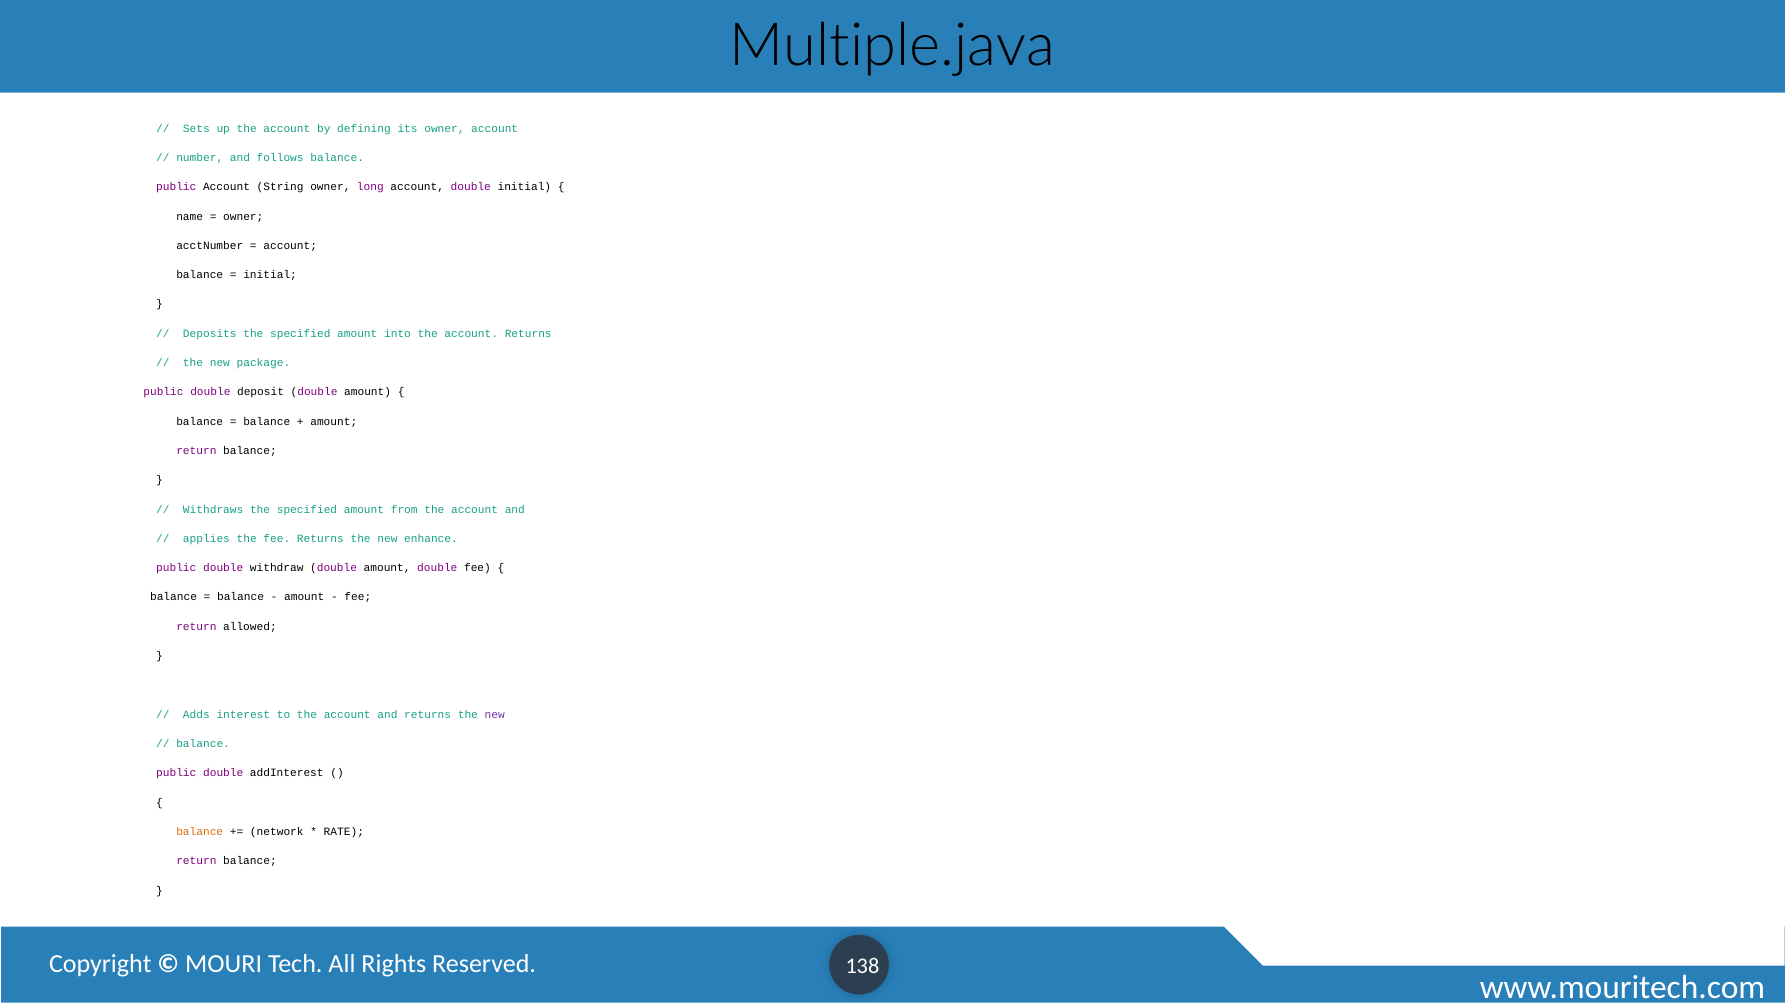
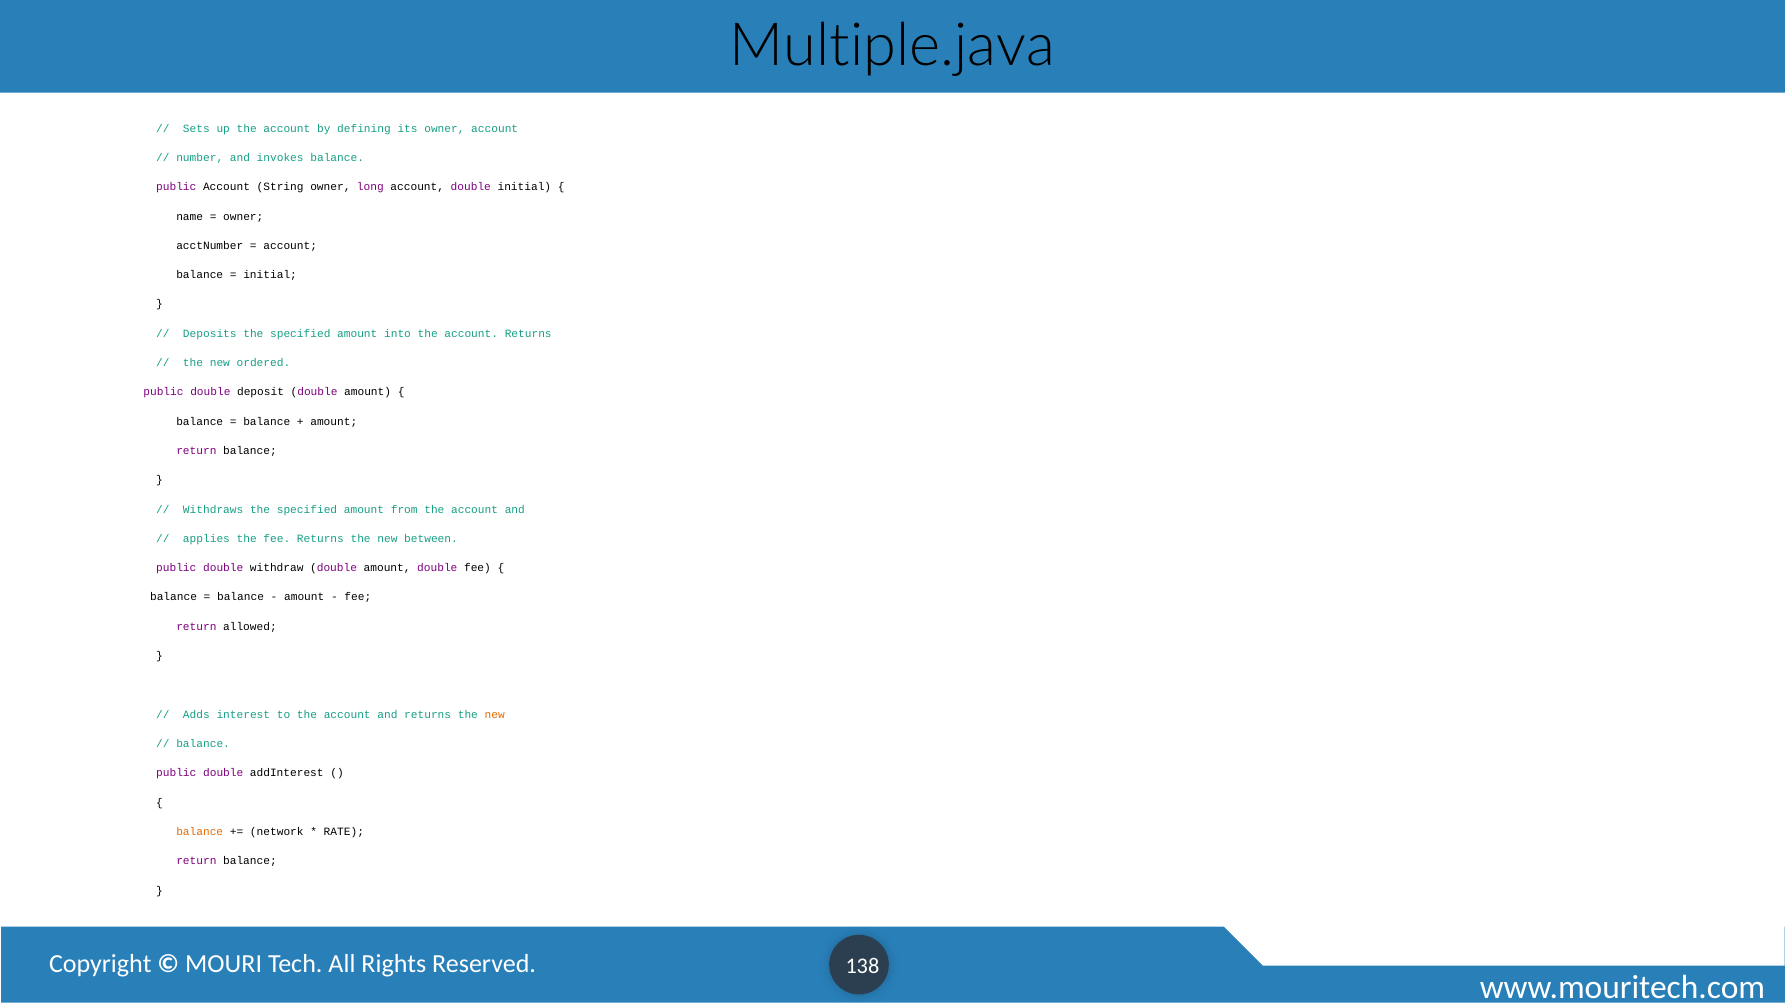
follows: follows -> invokes (280, 158)
package: package -> ordered (263, 363)
enhance: enhance -> between (431, 539)
new colour: purple -> orange (495, 715)
